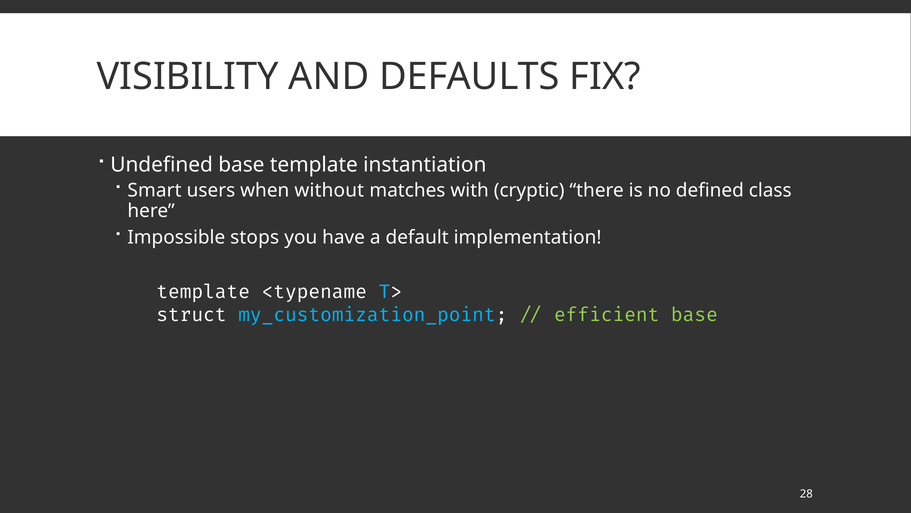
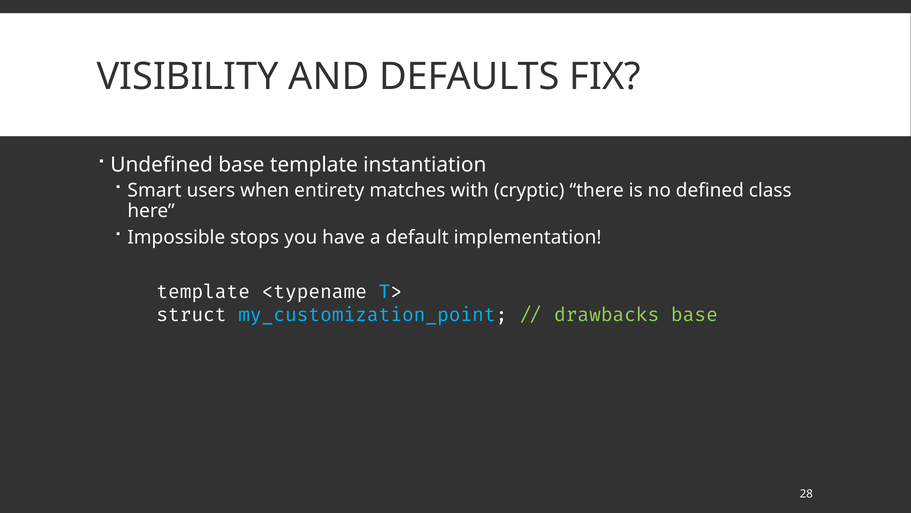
without: without -> entirety (329, 190)
efficient: efficient -> drawbacks (607, 315)
